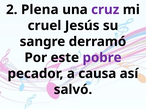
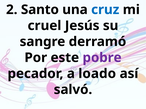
Plena: Plena -> Santo (40, 10)
cruz colour: purple -> blue (105, 10)
causa: causa -> loado (97, 74)
